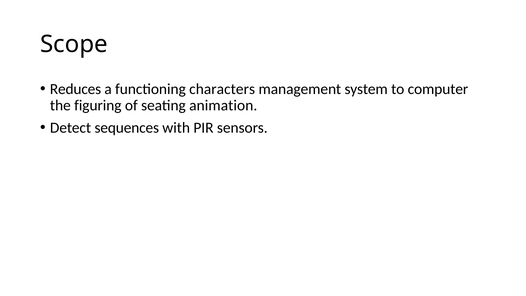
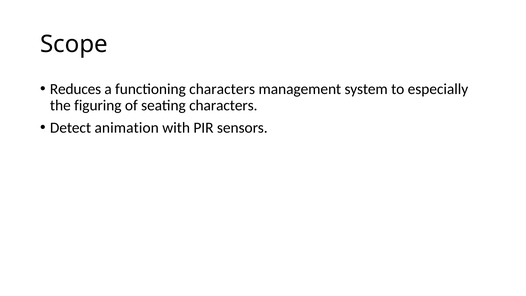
computer: computer -> especially (438, 89)
seating animation: animation -> characters (223, 106)
sequences: sequences -> animation (127, 128)
